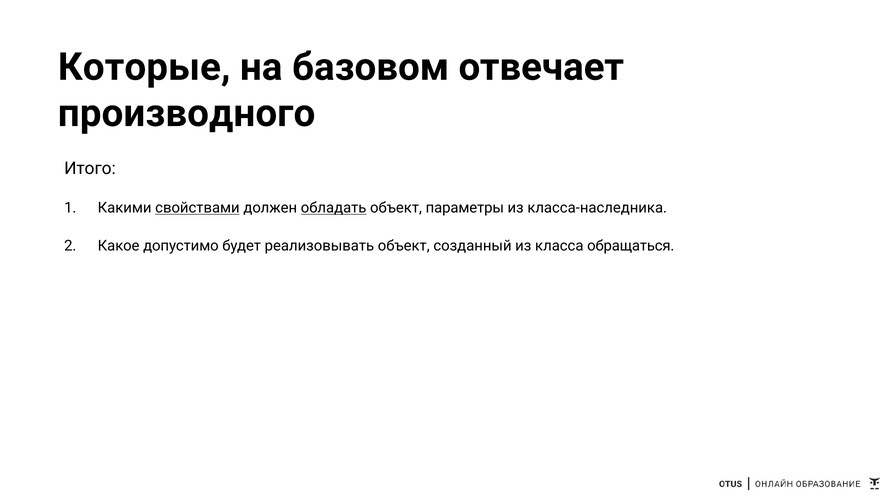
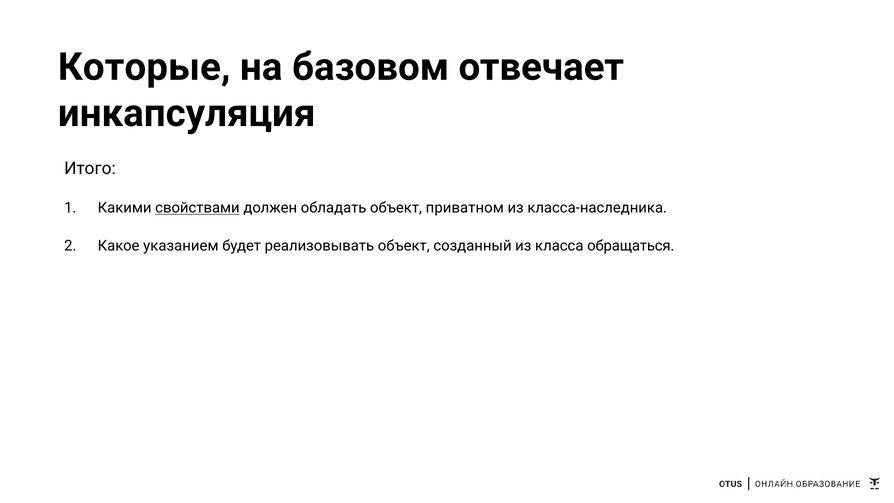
производного: производного -> инкапсуляция (187, 113)
обладать underline: present -> none (334, 208)
параметры: параметры -> приватном (465, 208)
допустимо: допустимо -> указанием (181, 246)
